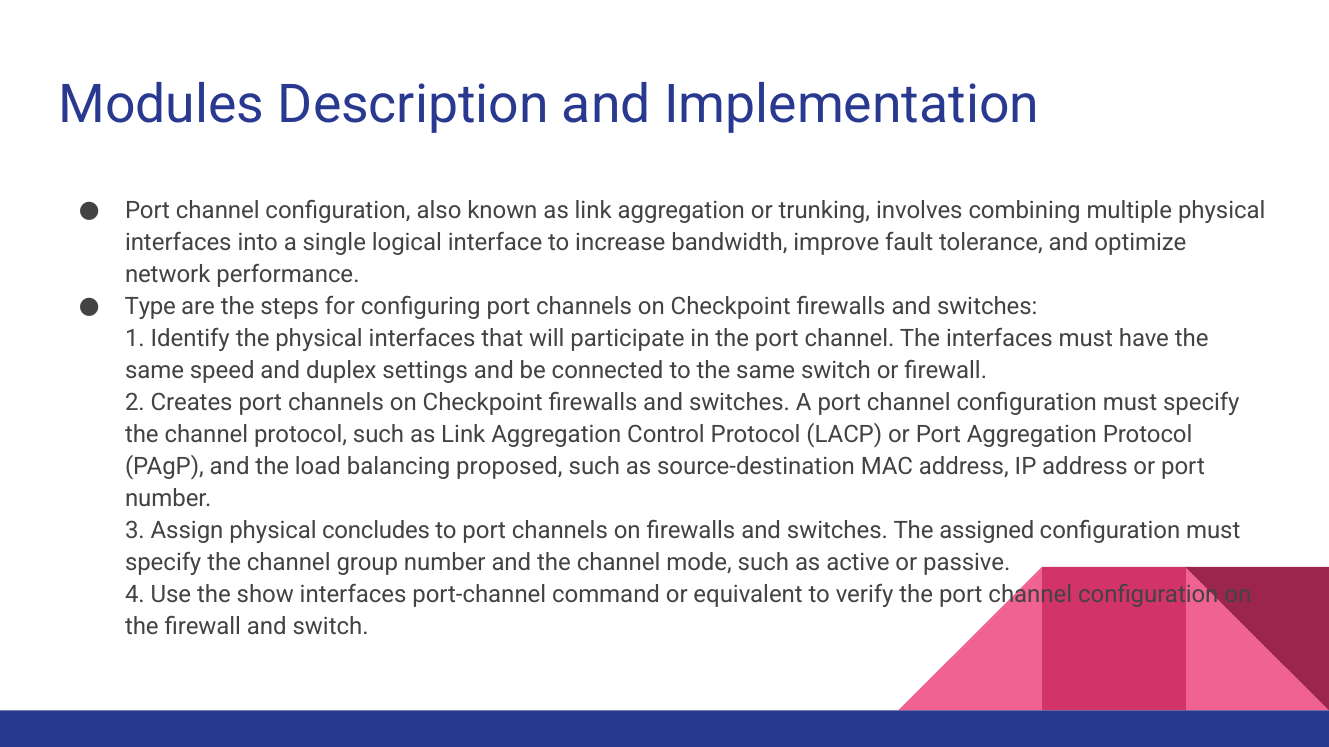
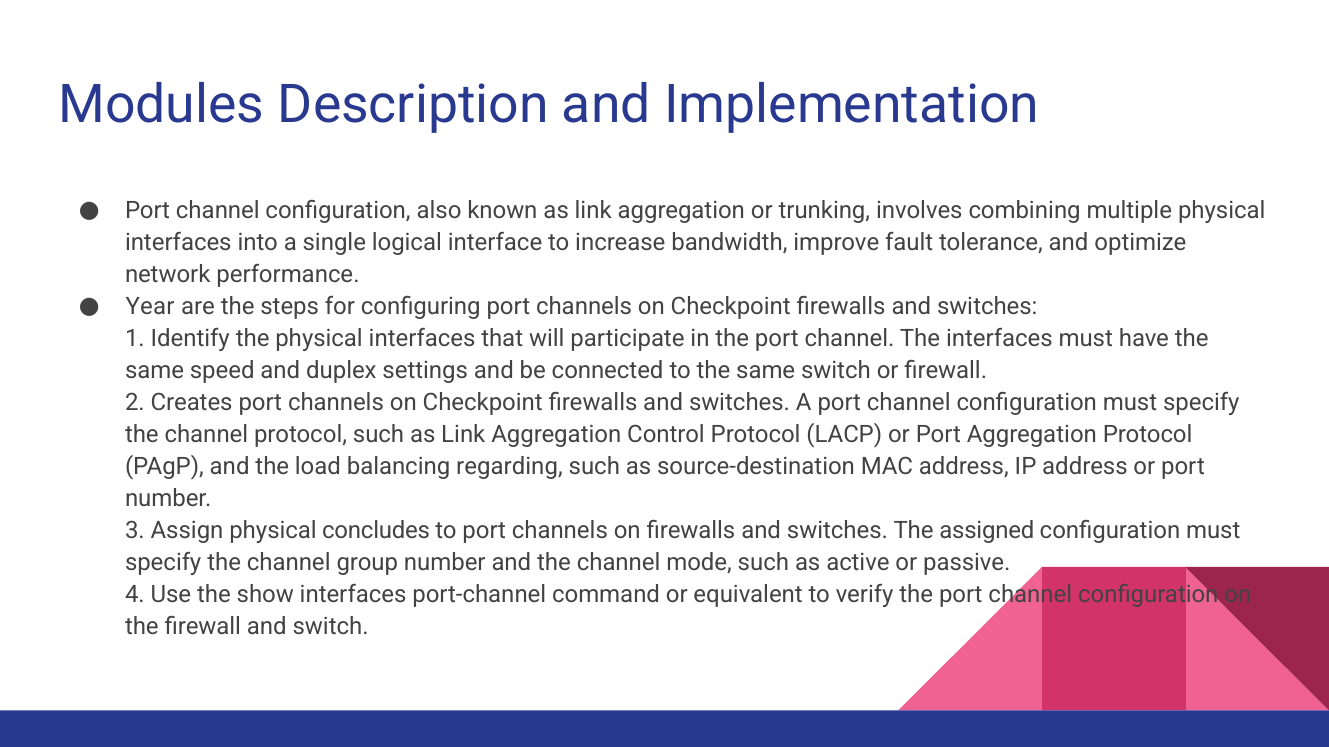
Type: Type -> Year (150, 306)
proposed: proposed -> regarding (509, 467)
